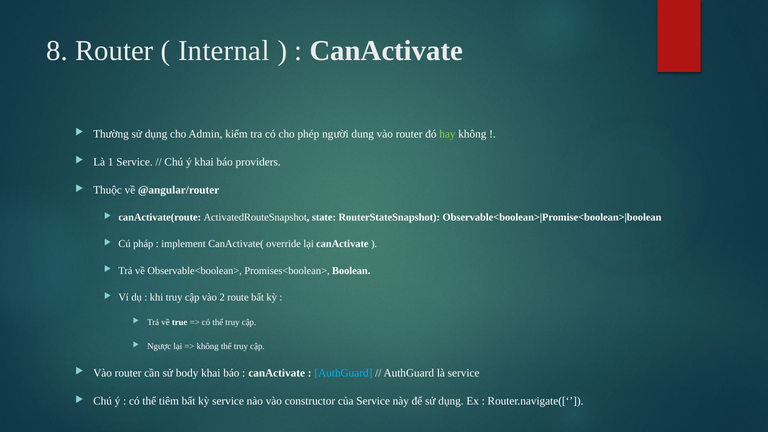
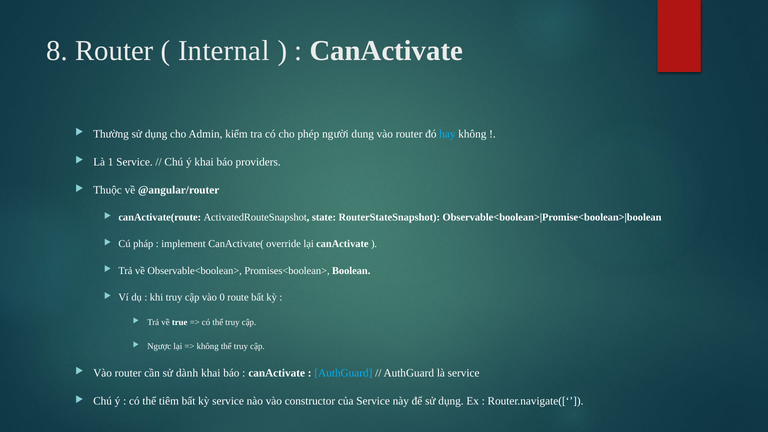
hay colour: light green -> light blue (447, 134)
2: 2 -> 0 (222, 298)
body: body -> dành (187, 373)
